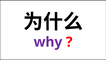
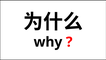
why colour: purple -> black (48, 42)
